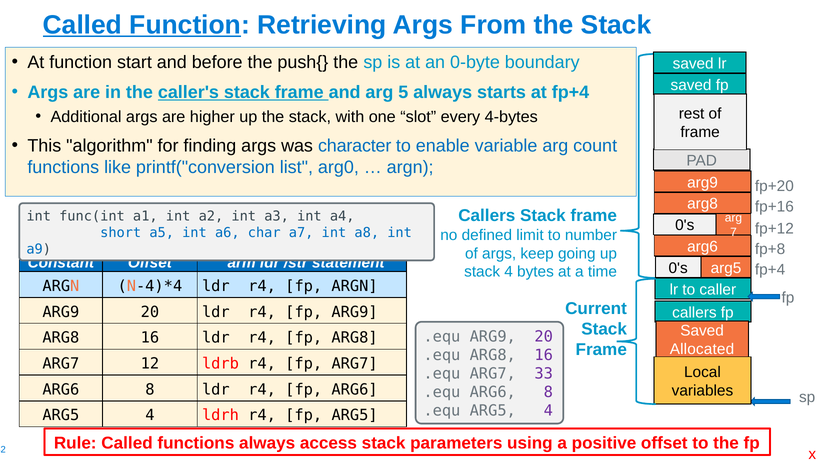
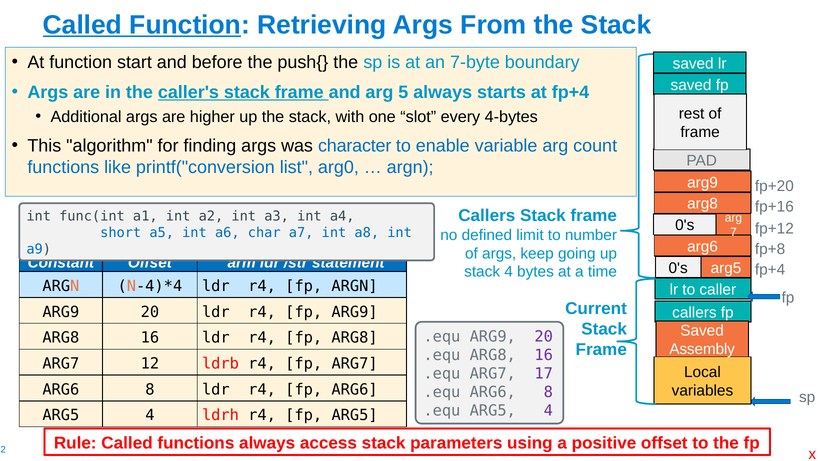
0-byte: 0-byte -> 7-byte (475, 62)
Allocated: Allocated -> Assembly (702, 349)
33: 33 -> 17 (544, 374)
